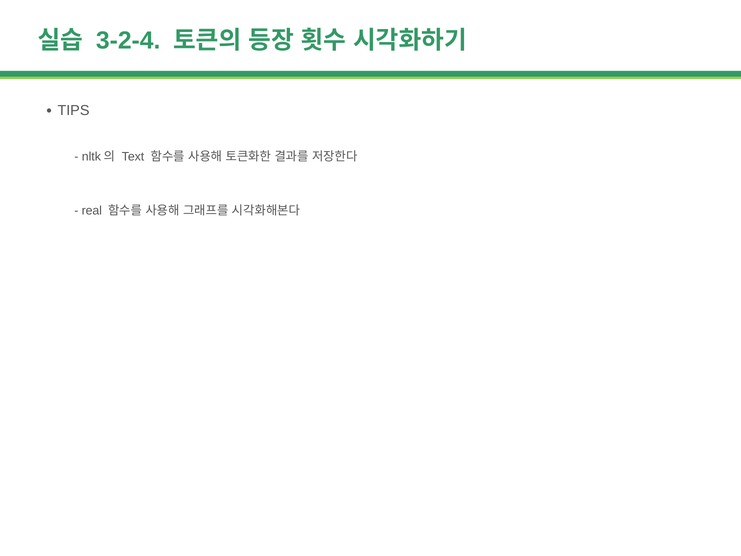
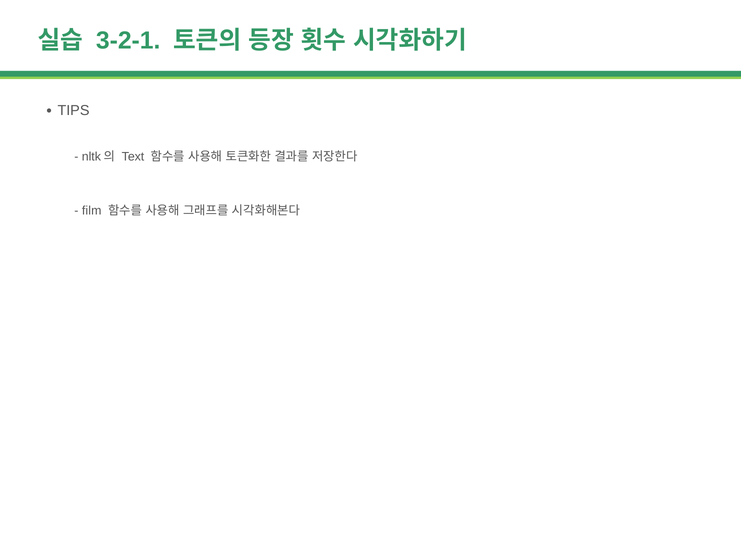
3-2-4: 3-2-4 -> 3-2-1 (128, 41)
real: real -> film (92, 211)
